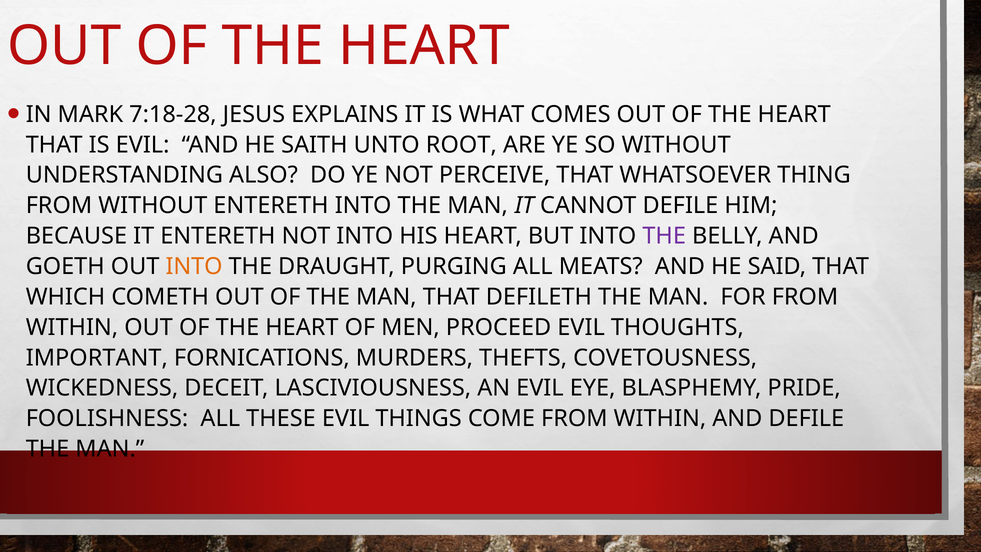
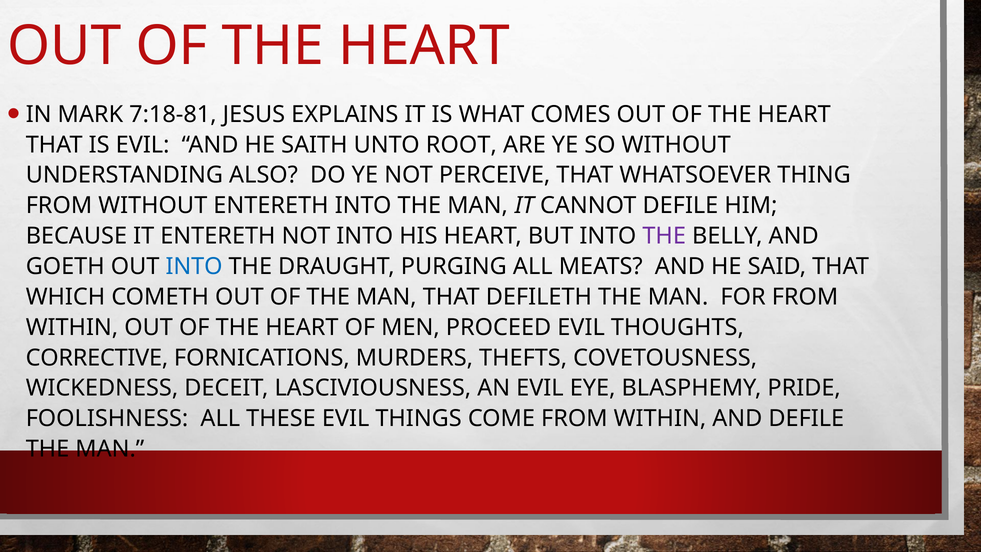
7:18-28: 7:18-28 -> 7:18-81 (173, 114)
INTO colour: orange -> blue (194, 266)
IMPORTANT: IMPORTANT -> CORRECTIVE (97, 358)
